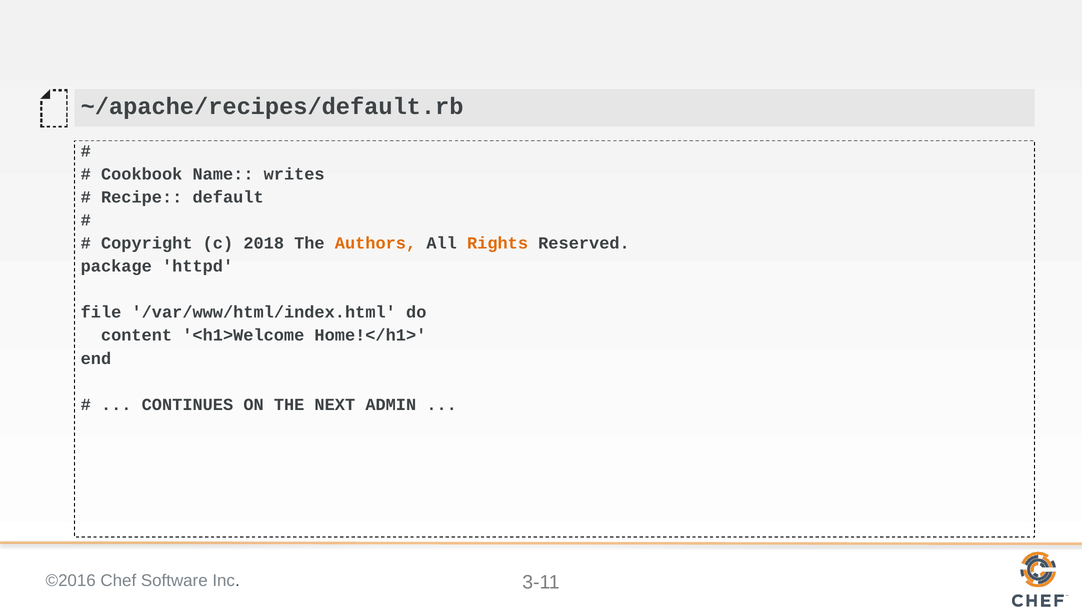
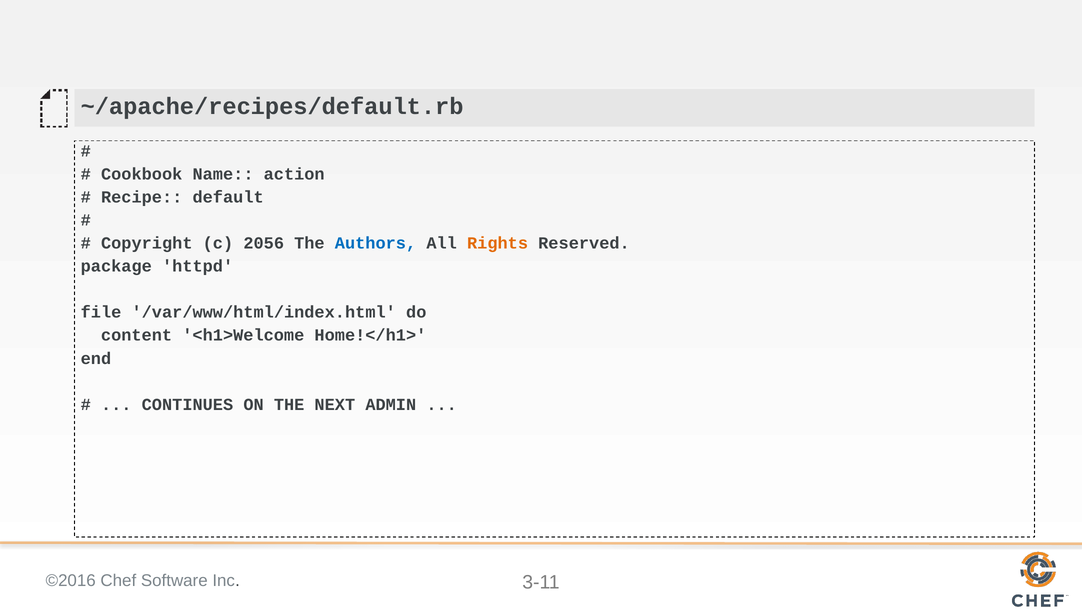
writes: writes -> action (294, 174)
2018: 2018 -> 2056 (264, 243)
Authors colour: orange -> blue (376, 243)
